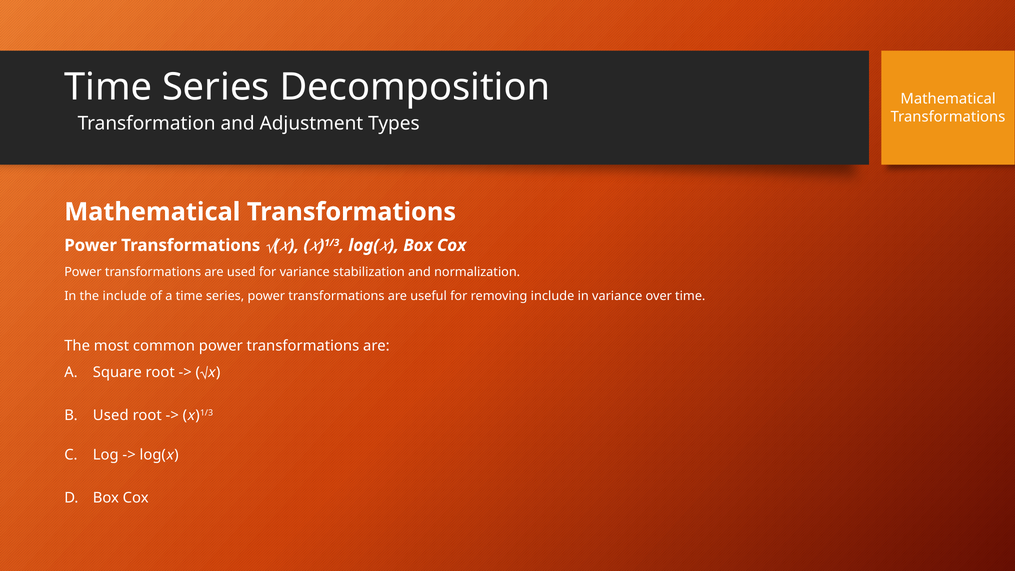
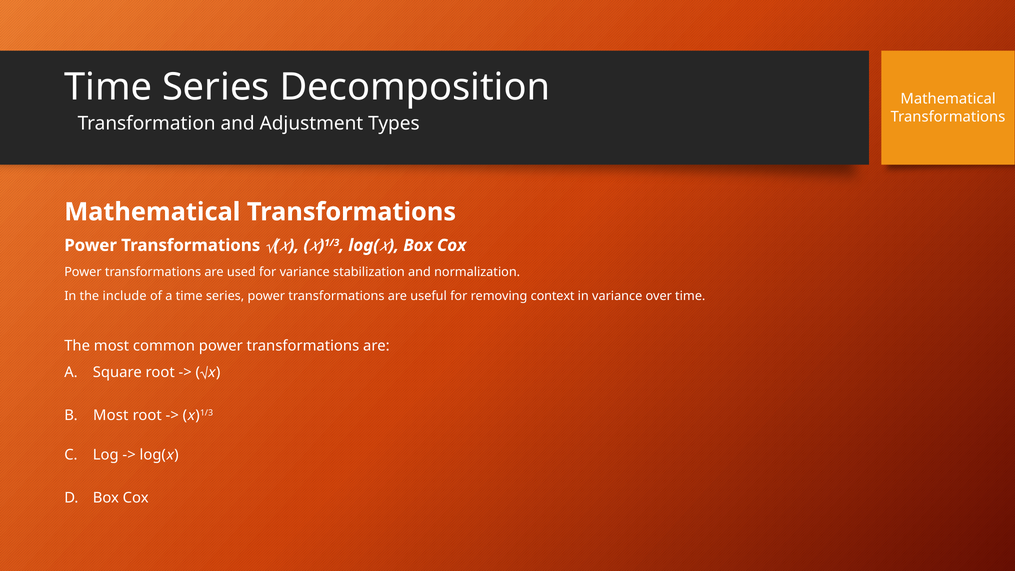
removing include: include -> context (553, 296)
Used: Used -> Most (111, 415)
